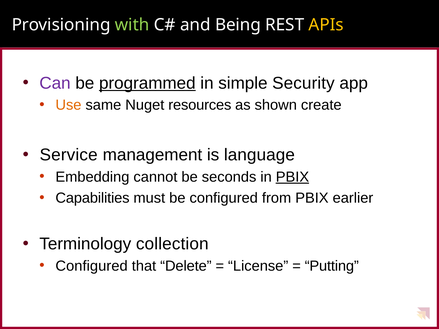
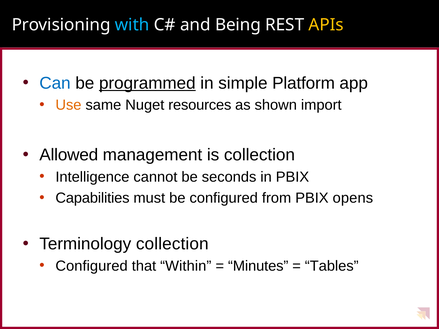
with colour: light green -> light blue (132, 25)
Can colour: purple -> blue (55, 83)
Security: Security -> Platform (304, 83)
create: create -> import (321, 105)
Service: Service -> Allowed (69, 155)
is language: language -> collection (259, 155)
Embedding: Embedding -> Intelligence (92, 177)
PBIX underline: present -> none (292, 177)
earlier: earlier -> opens (353, 198)
Delete: Delete -> Within (186, 266)
License: License -> Minutes (258, 266)
Putting: Putting -> Tables (332, 266)
